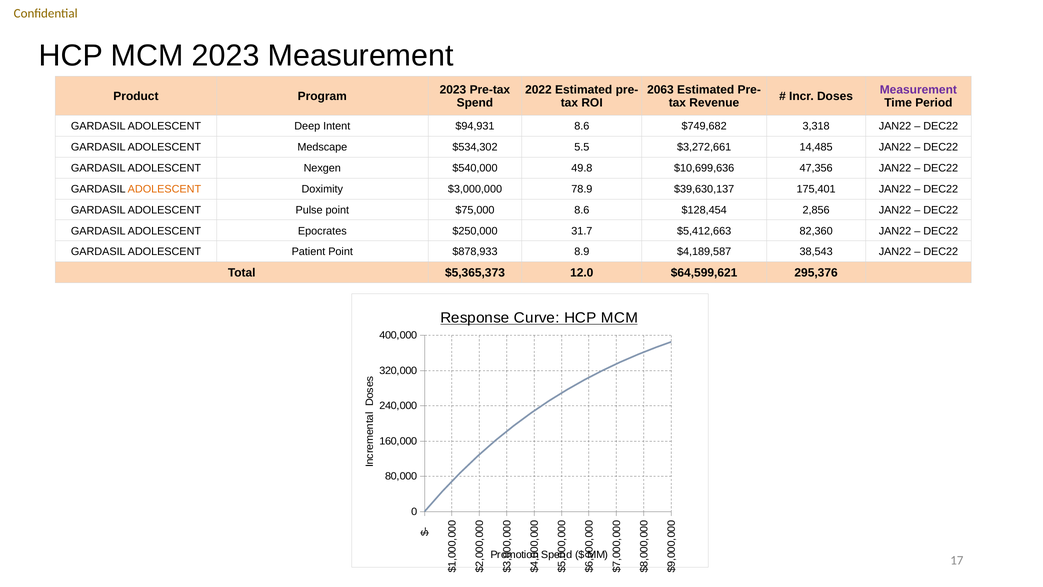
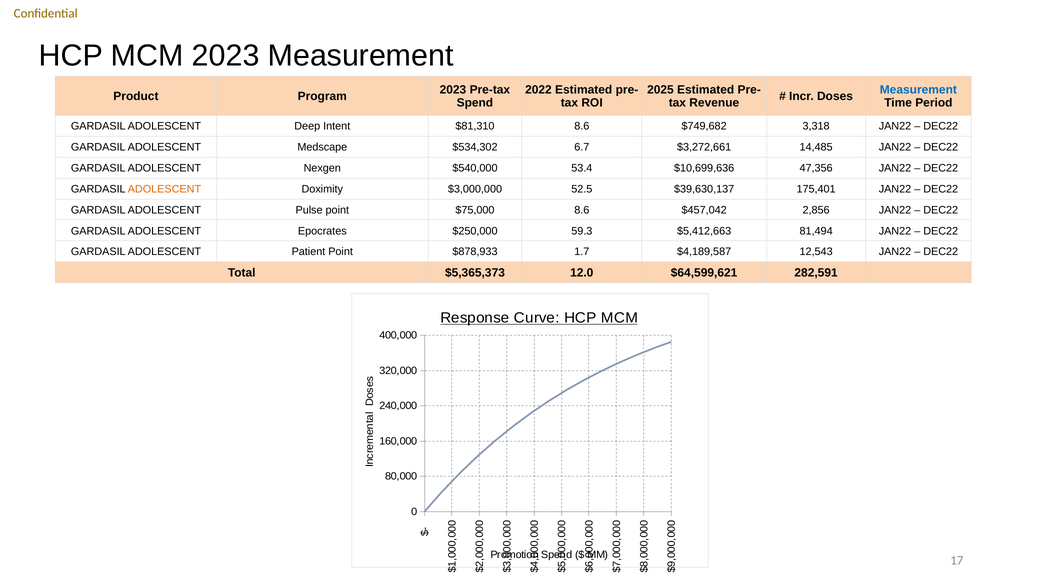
2063: 2063 -> 2025 (660, 90)
Measurement colour: purple -> blue (918, 90)
$94,931: $94,931 -> $81,310 (475, 126)
5.5: 5.5 -> 6.7 (582, 147)
49.8: 49.8 -> 53.4 (582, 168)
78.9: 78.9 -> 52.5 (582, 189)
$128,454: $128,454 -> $457,042 (704, 210)
31.7: 31.7 -> 59.3 (582, 231)
82,360: 82,360 -> 81,494 (816, 231)
8.9: 8.9 -> 1.7 (582, 252)
38,543: 38,543 -> 12,543 (816, 252)
295,376: 295,376 -> 282,591 (816, 273)
